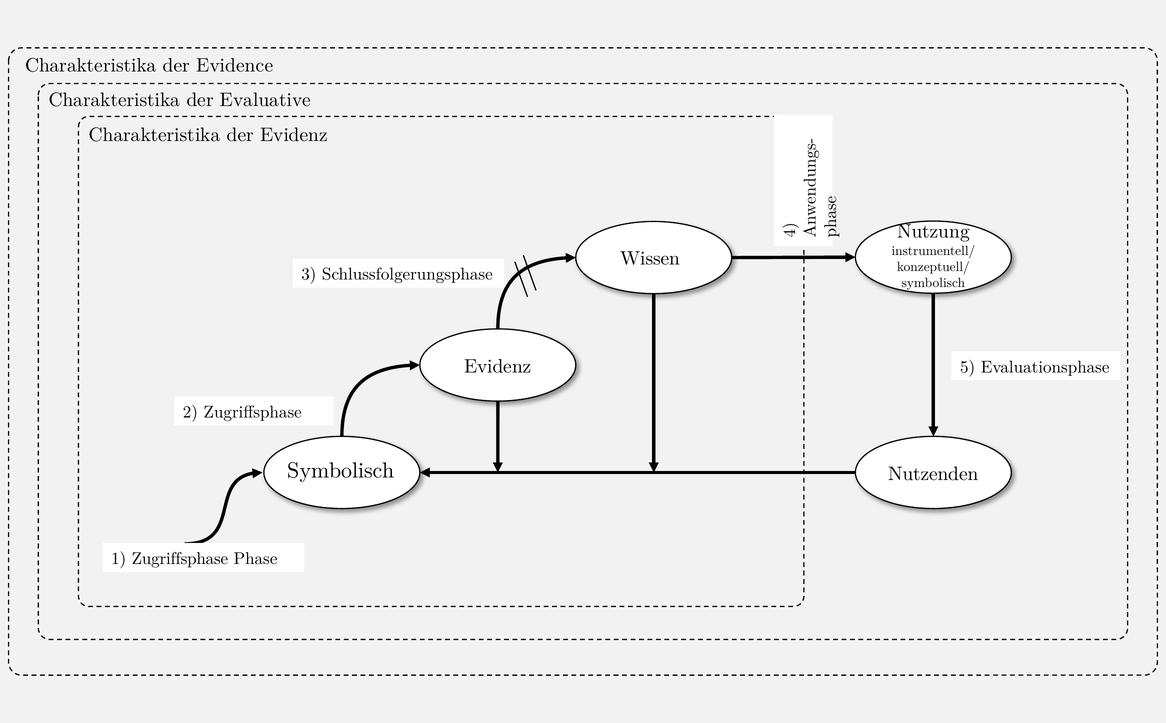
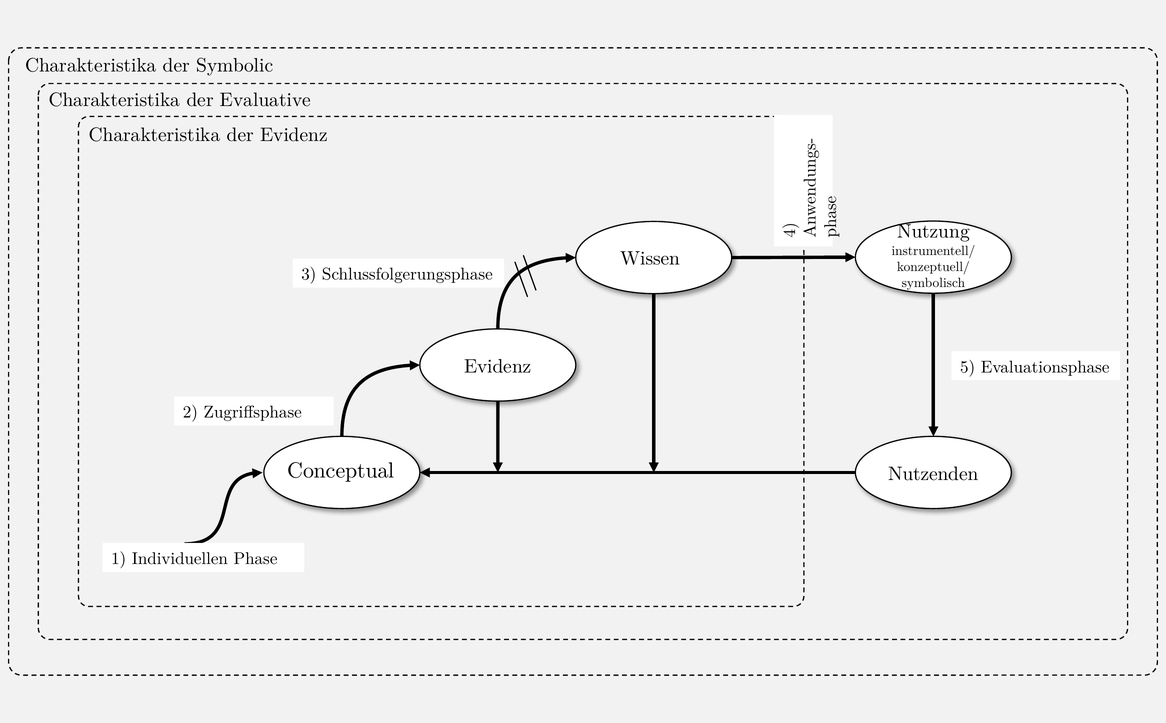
Evidence: Evidence -> Symbolic (235, 66)
Symbolisch: Symbolisch -> Conceptual (341, 471)
1 Zugriffsphase: Zugriffsphase -> Individuellen (180, 559)
